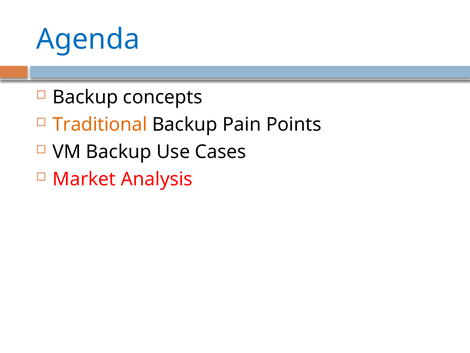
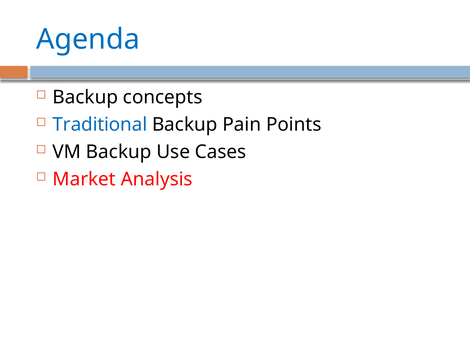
Traditional colour: orange -> blue (100, 125)
